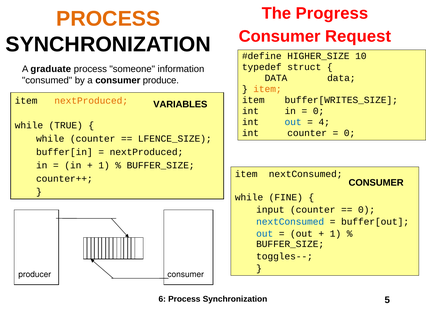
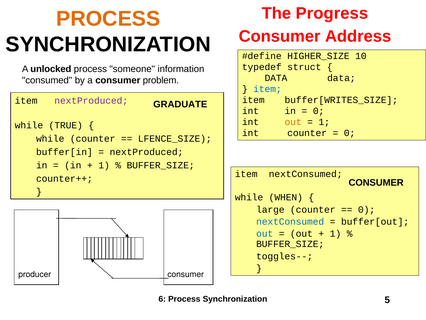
Request: Request -> Address (358, 36)
graduate: graduate -> unlocked (51, 69)
produce: produce -> problem (161, 80)
item colour: orange -> blue (267, 89)
nextProduced colour: orange -> purple (91, 101)
VARIABLES: VARIABLES -> GRADUATE (180, 104)
out colour: blue -> orange (293, 122)
4: 4 -> 1 (324, 122)
FINE: FINE -> WHEN (286, 197)
input: input -> large (270, 209)
